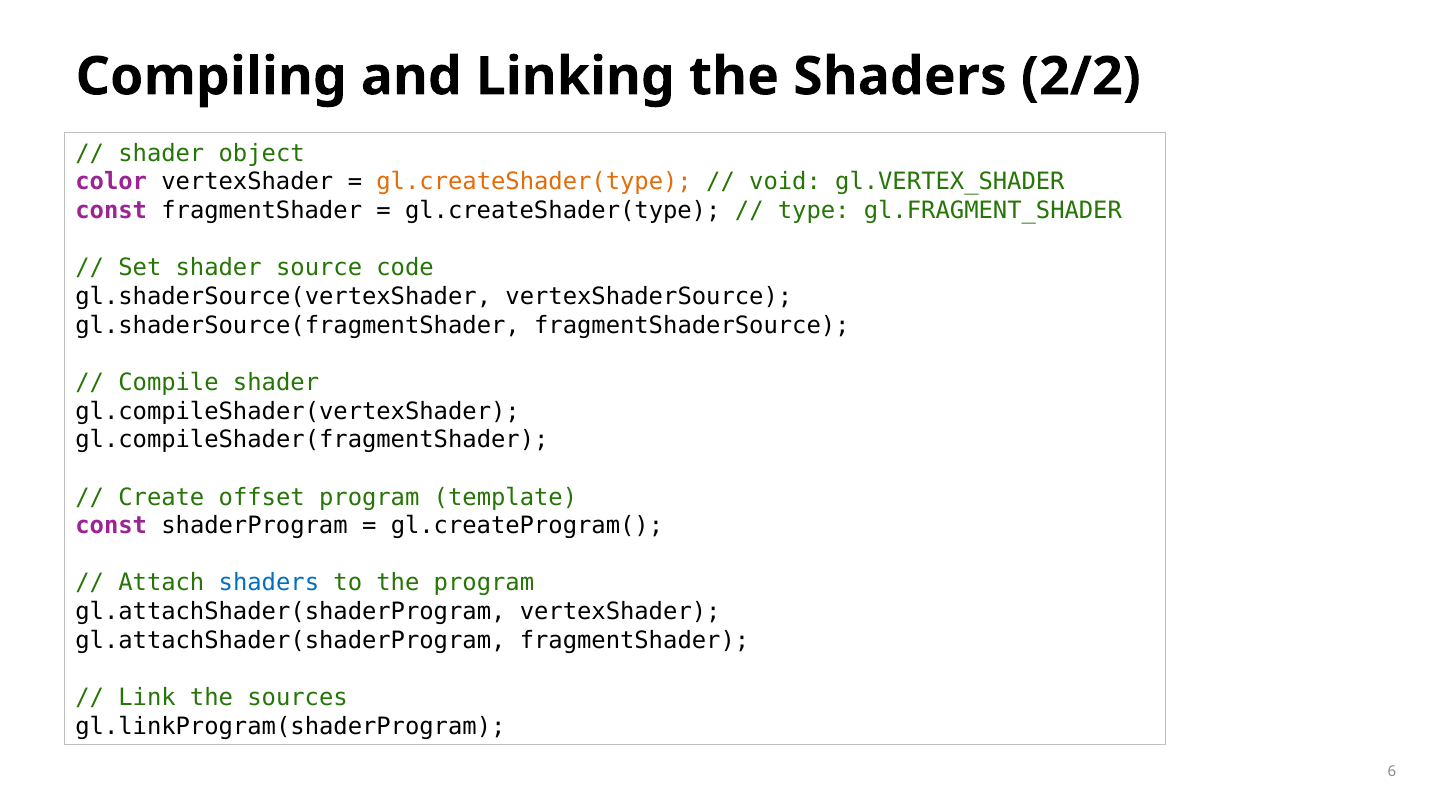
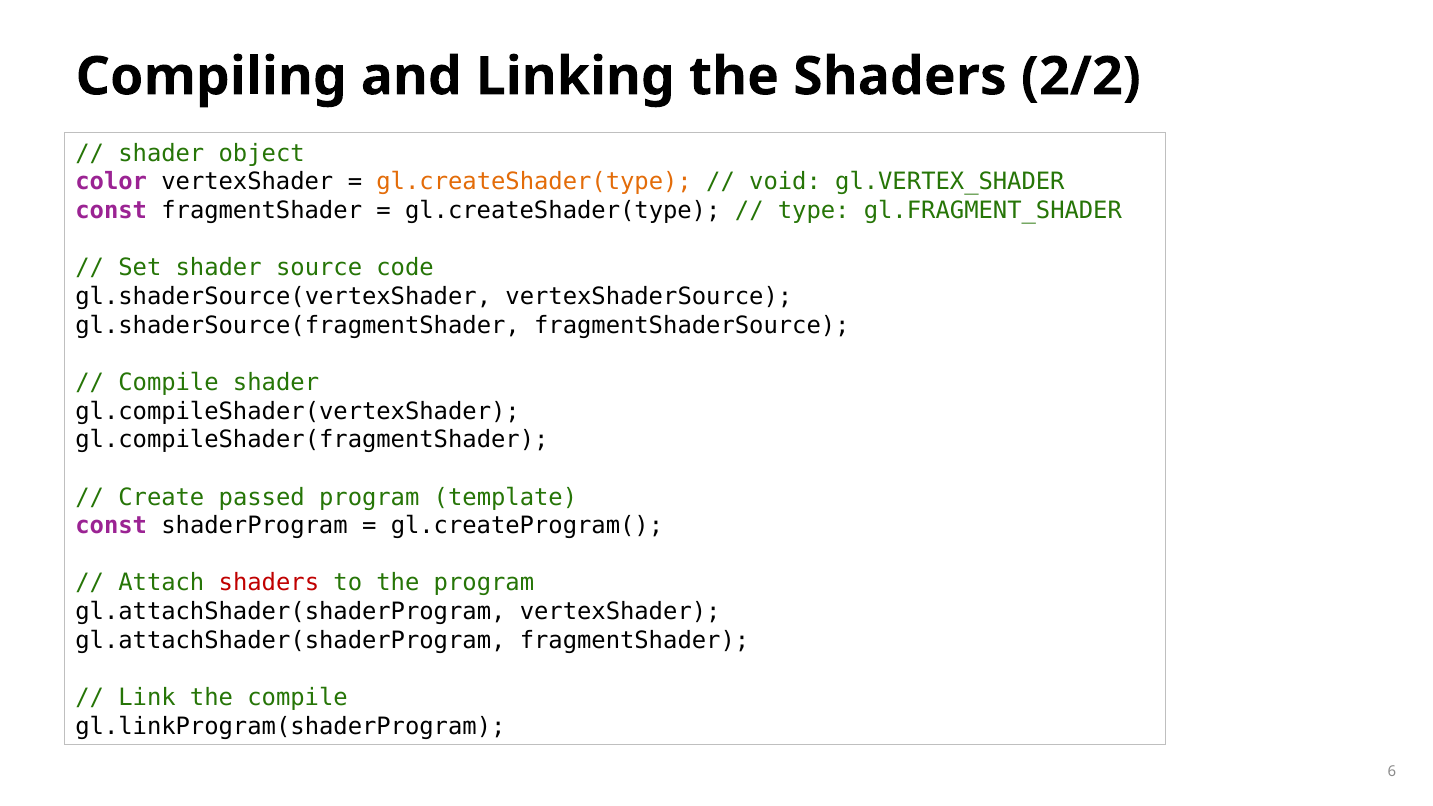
offset: offset -> passed (262, 497)
shaders colour: blue -> red (269, 583)
the sources: sources -> compile (298, 698)
